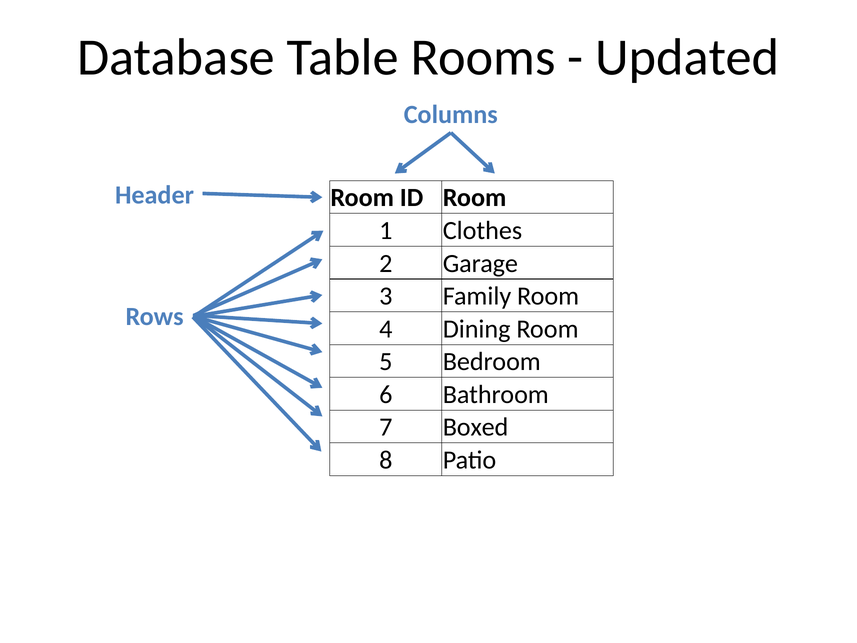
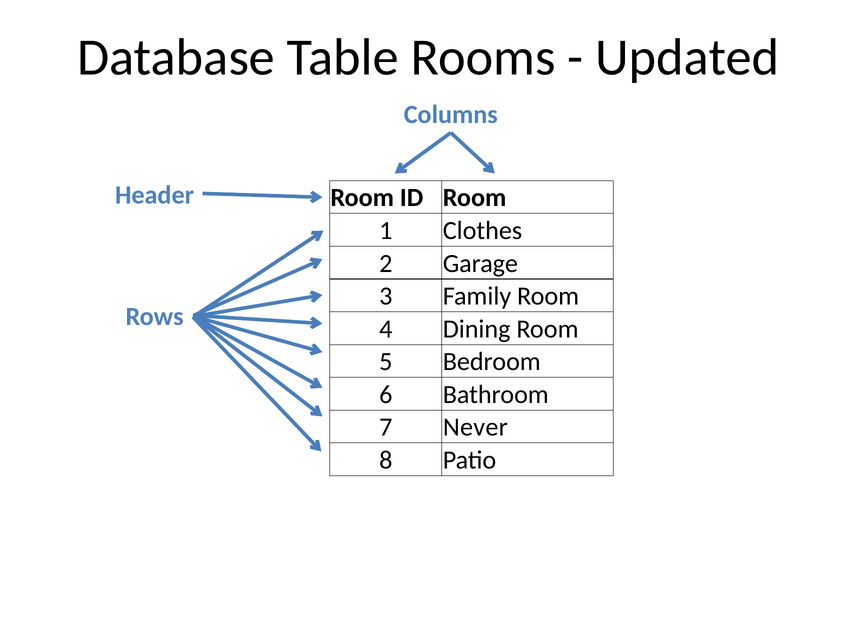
Boxed: Boxed -> Never (475, 427)
